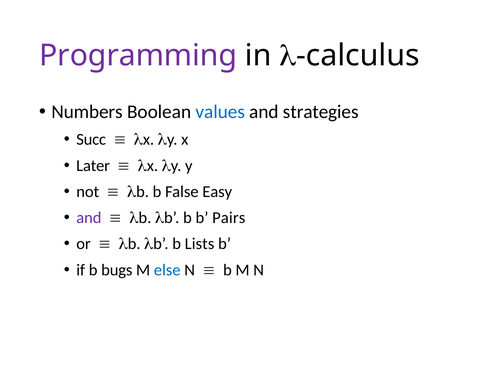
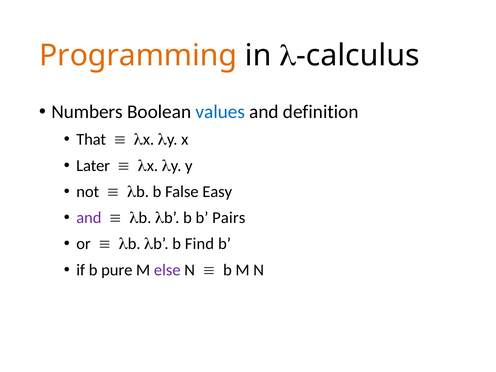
Programming colour: purple -> orange (138, 56)
strategies: strategies -> definition (321, 112)
Succ: Succ -> That (91, 139)
Lists: Lists -> Find (199, 244)
bugs: bugs -> pure (117, 270)
else colour: blue -> purple (167, 270)
